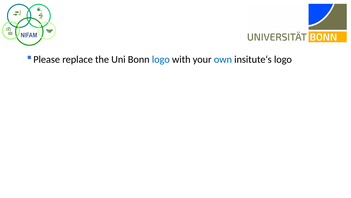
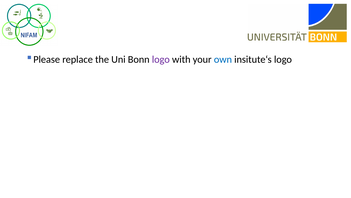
logo colour: blue -> purple (161, 59)
